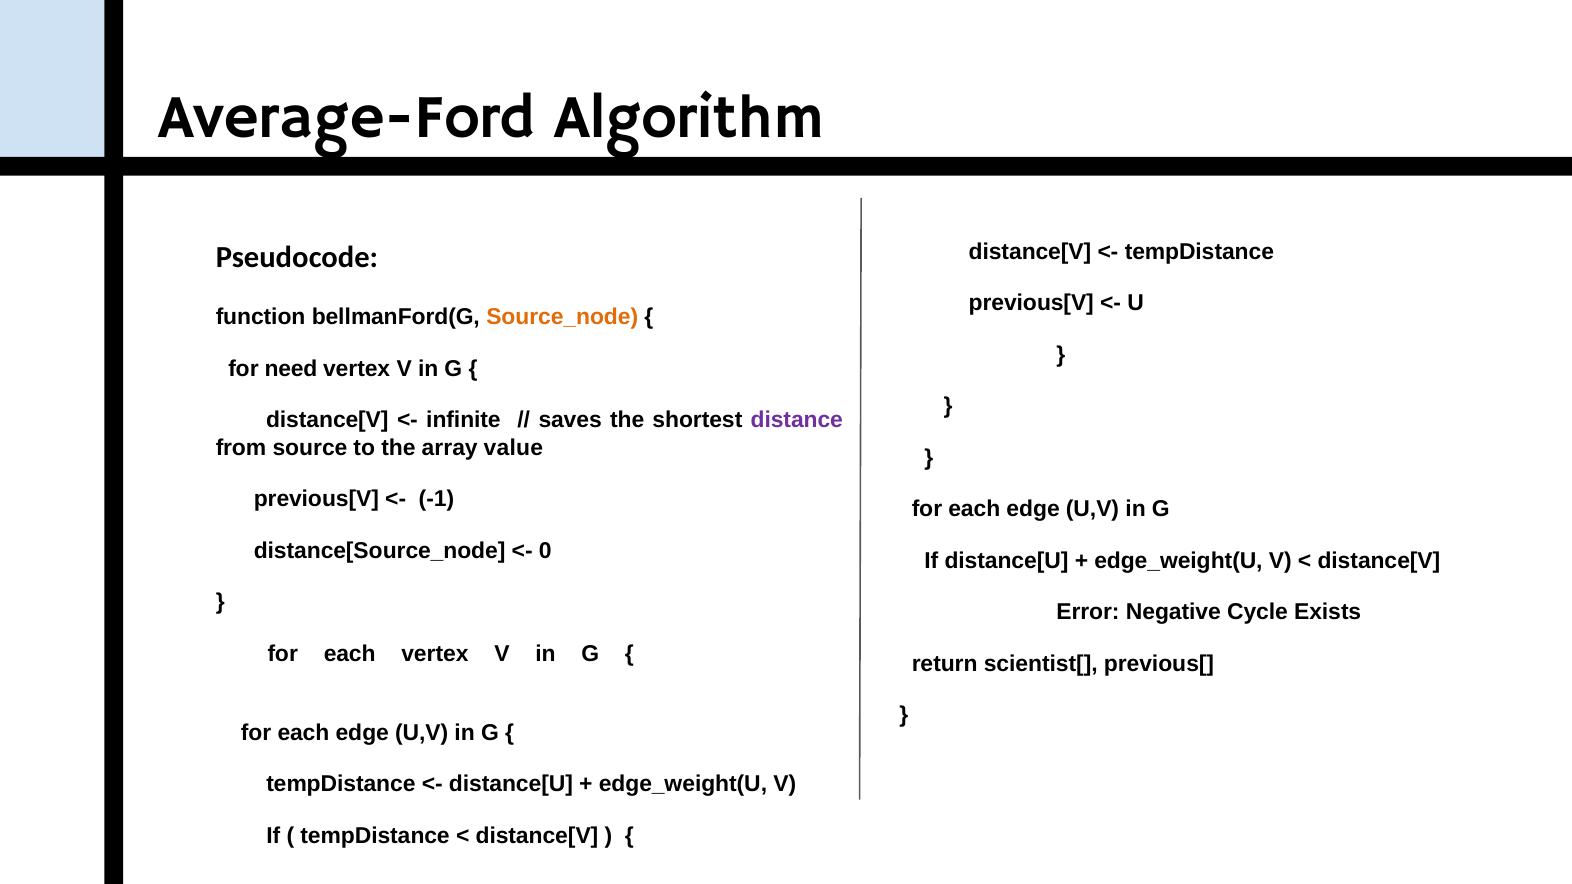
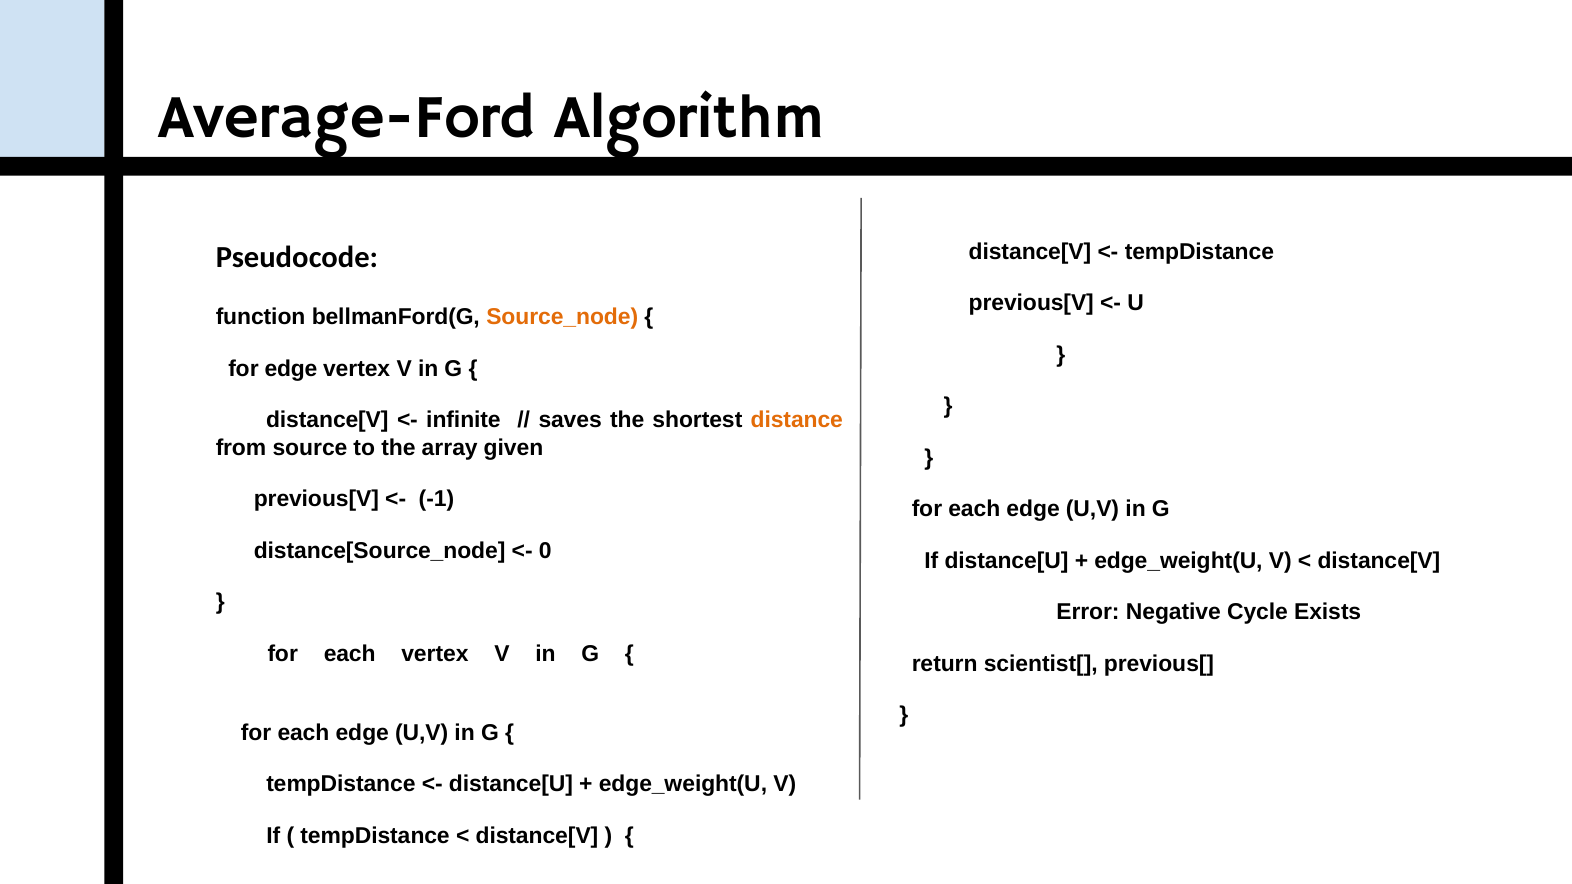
for need: need -> edge (291, 369)
distance colour: purple -> orange (797, 420)
value: value -> given (513, 448)
